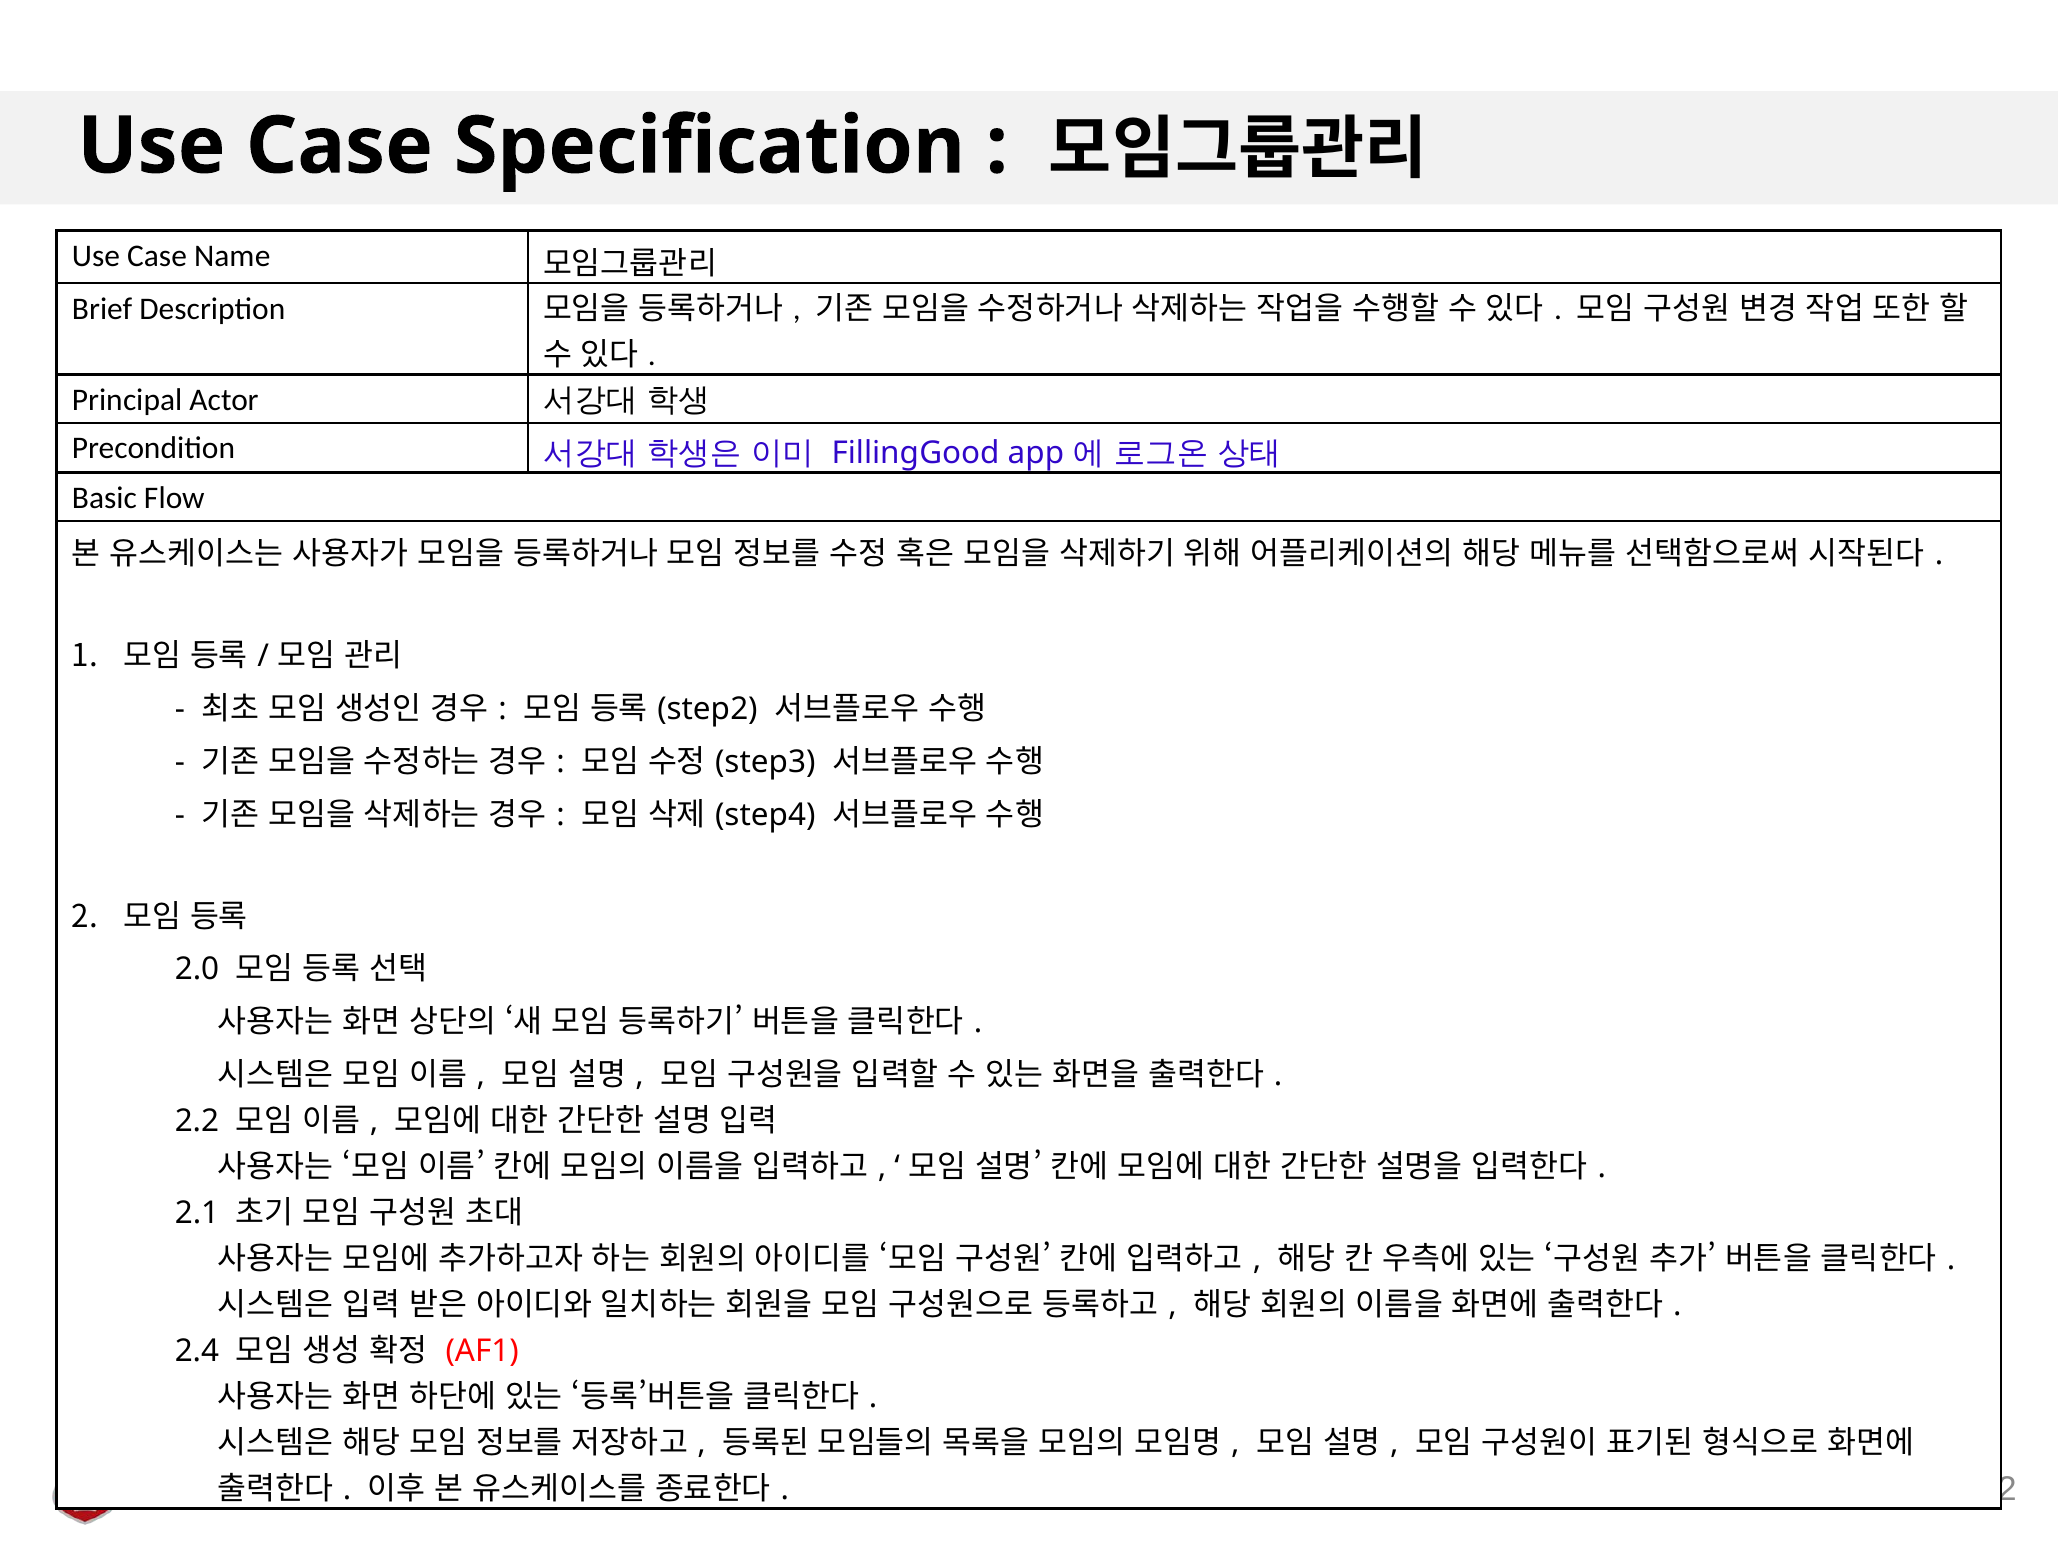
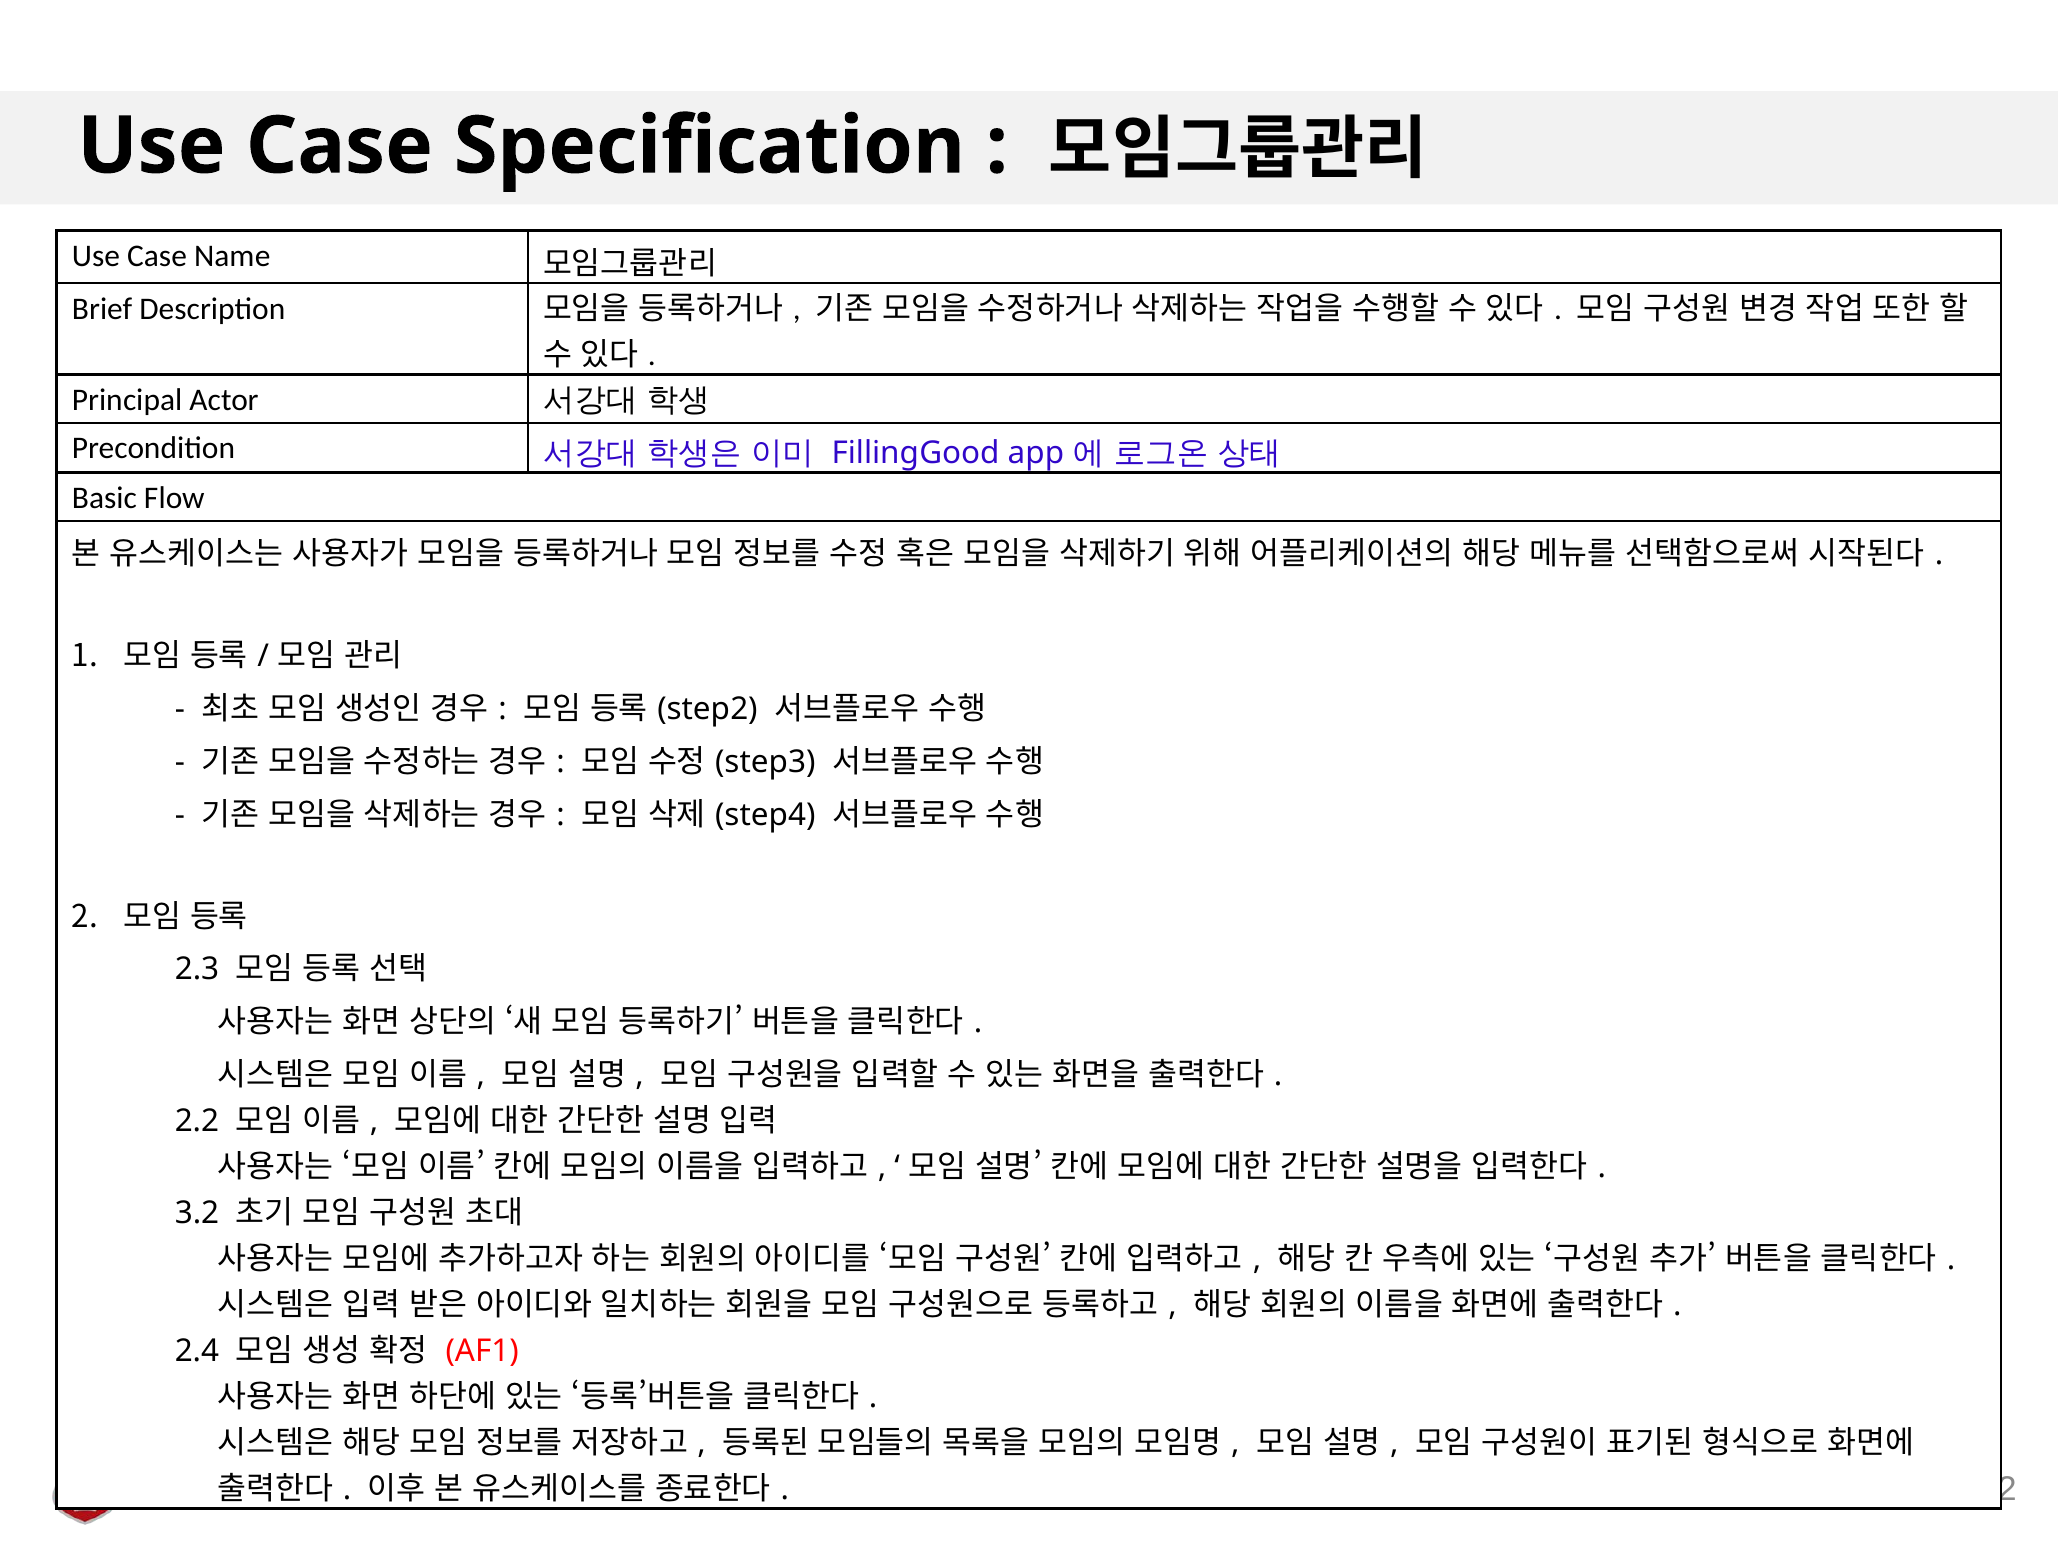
2.0: 2.0 -> 2.3 (197, 969)
2.1: 2.1 -> 3.2 (197, 1213)
